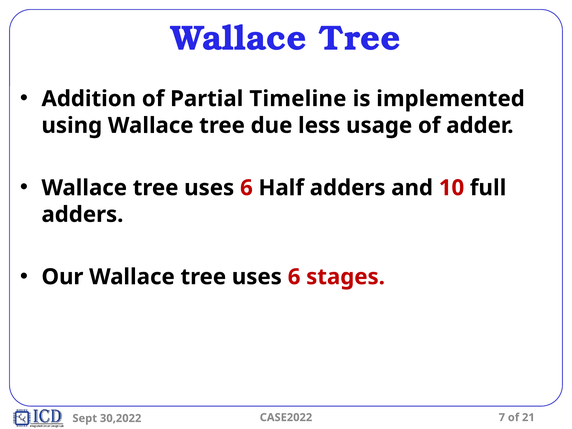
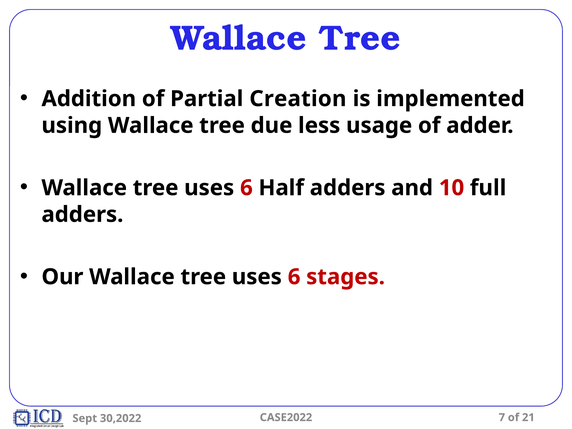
Timeline: Timeline -> Creation (298, 99)
